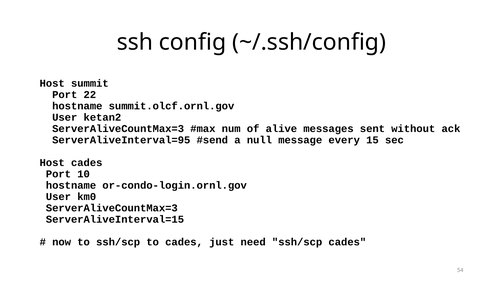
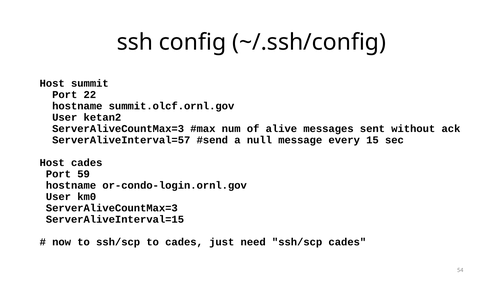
ServerAliveInterval=95: ServerAliveInterval=95 -> ServerAliveInterval=57 (121, 140)
10: 10 -> 59 (84, 174)
